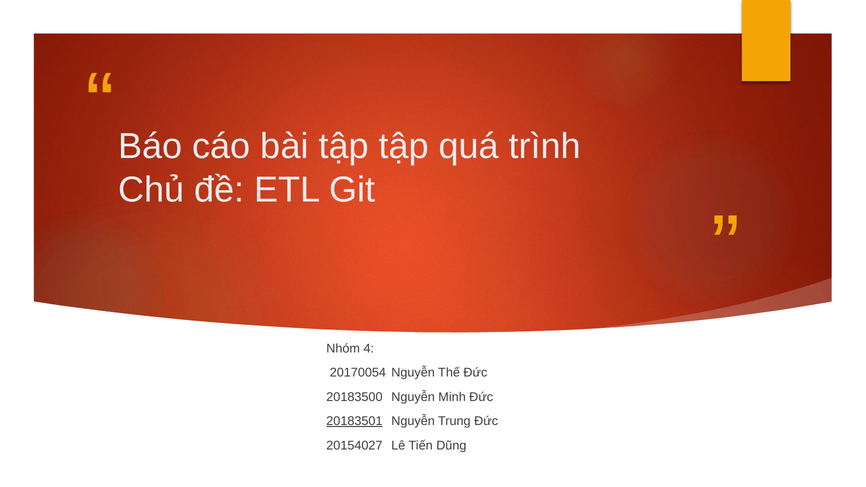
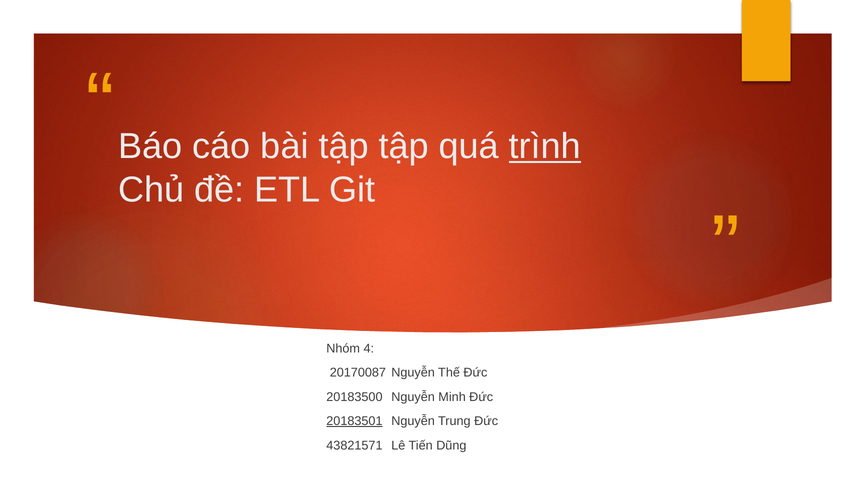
trình underline: none -> present (545, 147)
20170054: 20170054 -> 20170087 (358, 373)
20154027: 20154027 -> 43821571 (354, 445)
